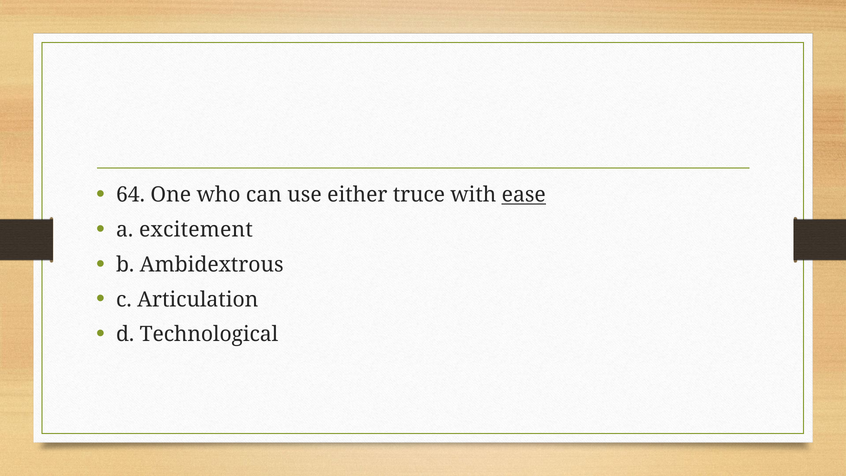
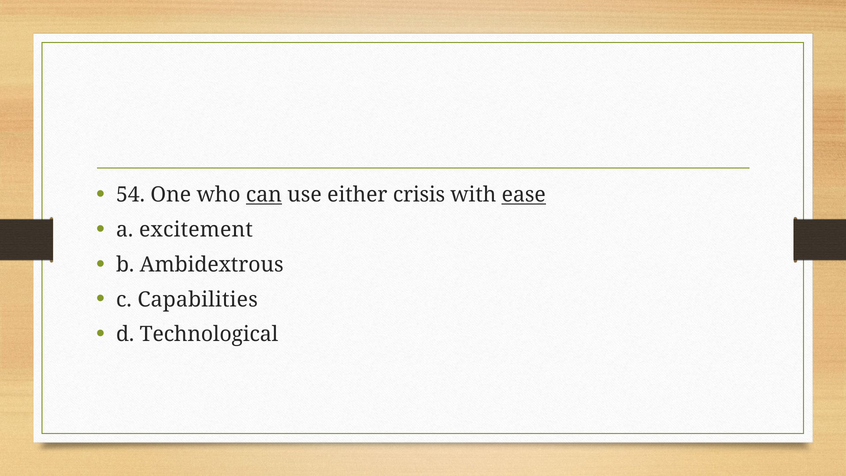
64: 64 -> 54 (131, 195)
can underline: none -> present (264, 195)
truce: truce -> crisis (419, 195)
Articulation: Articulation -> Capabilities (198, 299)
